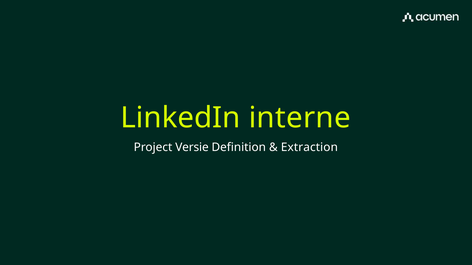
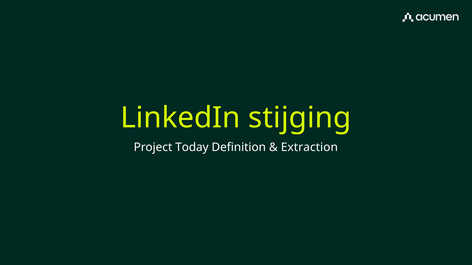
interne: interne -> stijging (300, 118)
Versie: Versie -> Today (192, 148)
